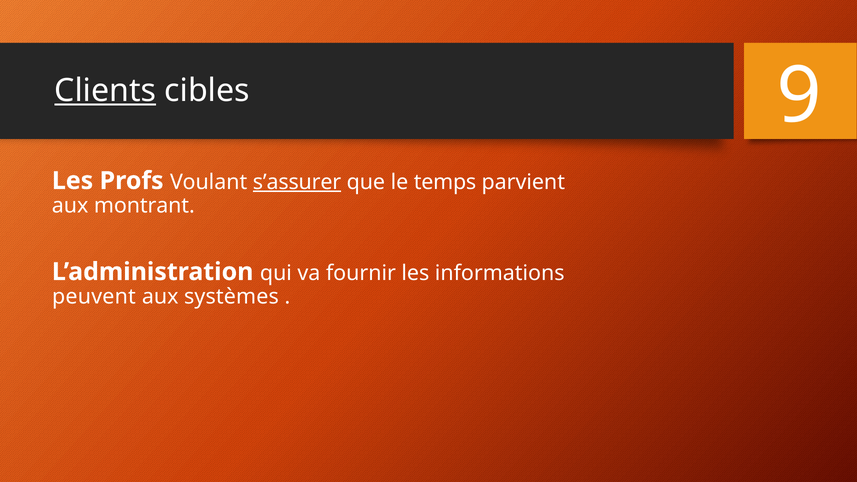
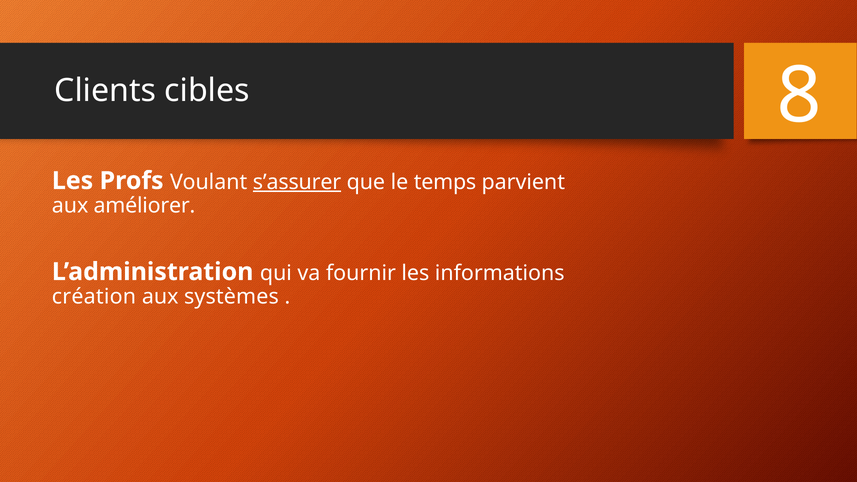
Clients underline: present -> none (105, 91)
9: 9 -> 8 (799, 96)
montrant: montrant -> améliorer (144, 206)
peuvent: peuvent -> création (94, 297)
